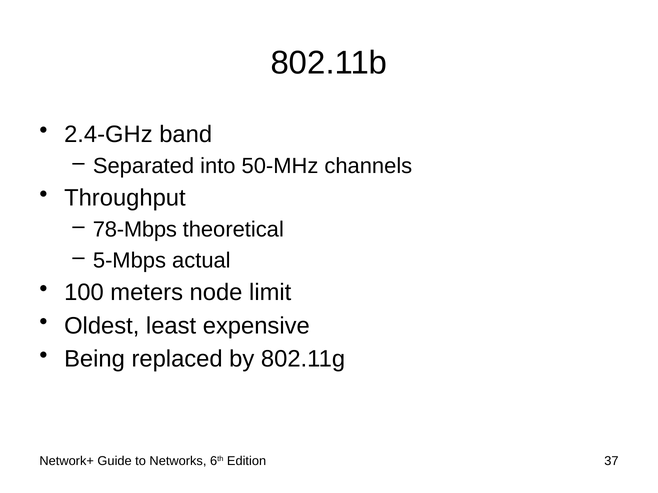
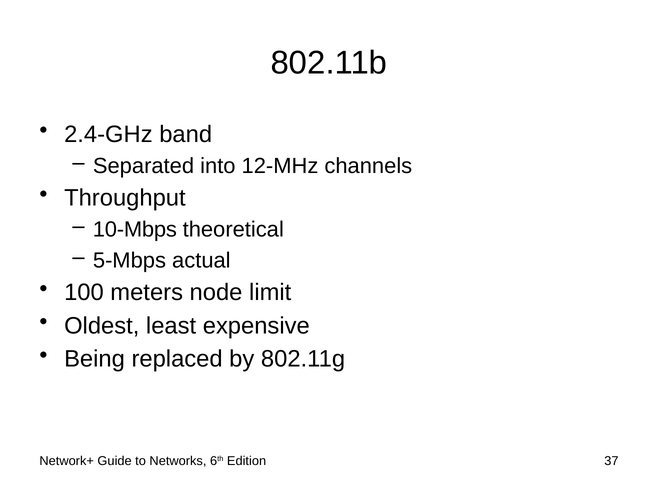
50-MHz: 50-MHz -> 12-MHz (280, 166)
78-Mbps: 78-Mbps -> 10-Mbps (135, 230)
